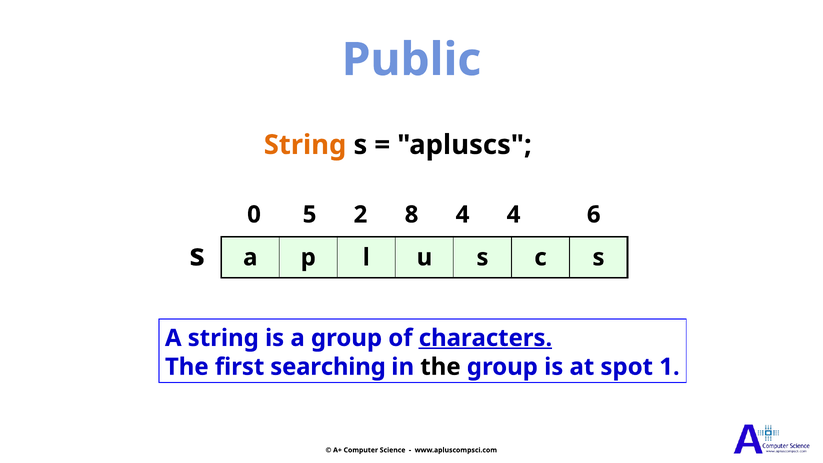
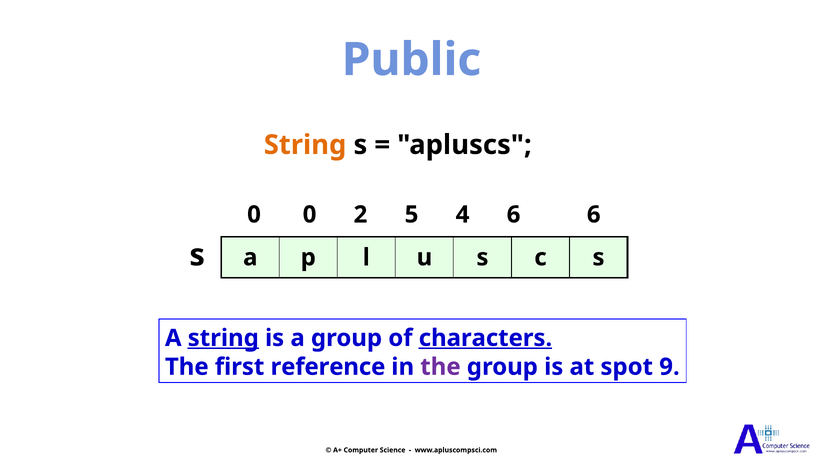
0 5: 5 -> 0 (310, 215)
8: 8 -> 5 (412, 215)
4 4: 4 -> 6 (514, 215)
string underline: none -> present (223, 338)
searching: searching -> reference (328, 367)
the colour: black -> purple (440, 367)
1: 1 -> 9 (669, 367)
